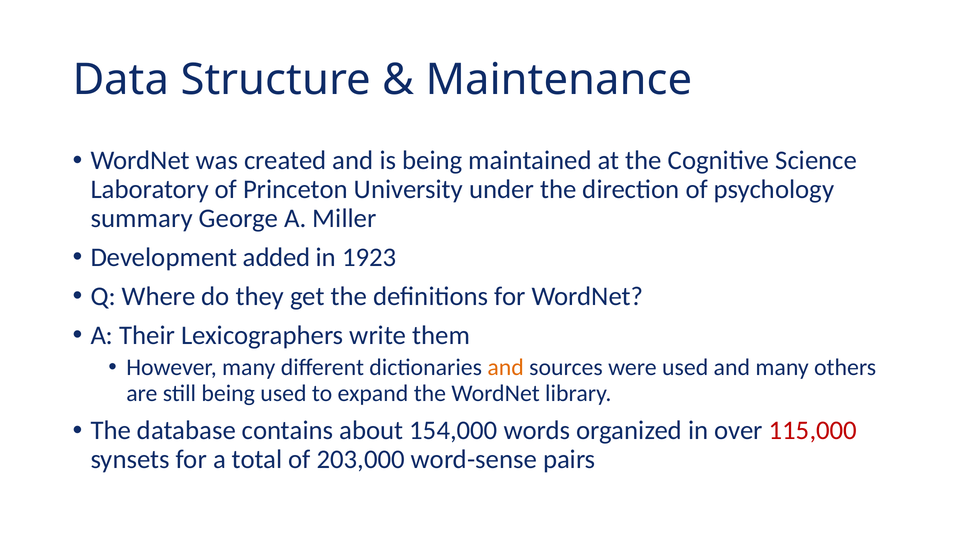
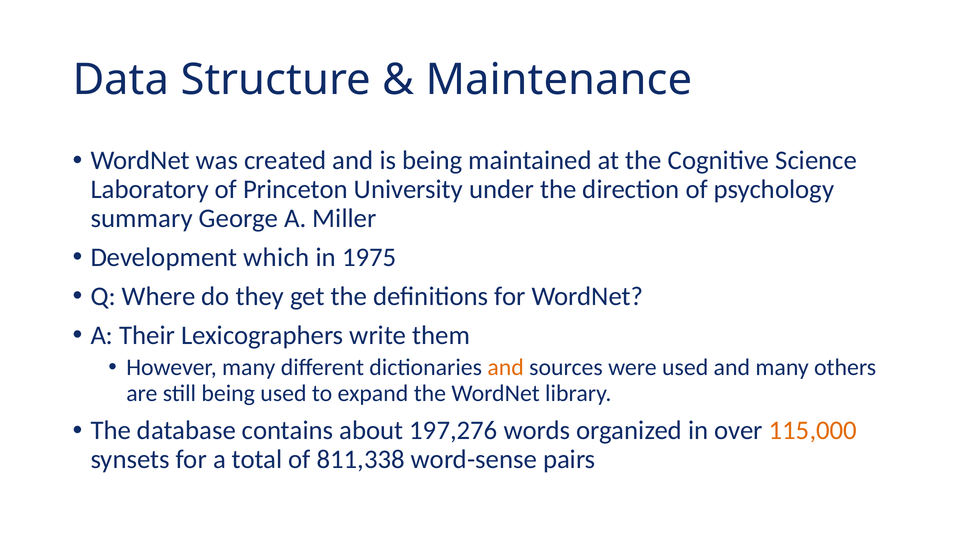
added: added -> which (276, 257)
1923: 1923 -> 1975 (369, 257)
154,000: 154,000 -> 197,276 (453, 431)
115,000 colour: red -> orange (813, 431)
203,000: 203,000 -> 811,338 (361, 460)
